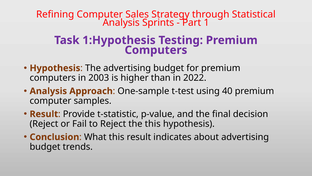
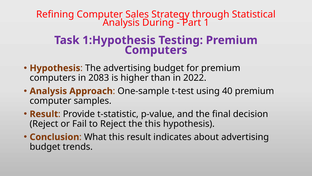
Sprints: Sprints -> During (158, 23)
2003: 2003 -> 2083 (99, 78)
